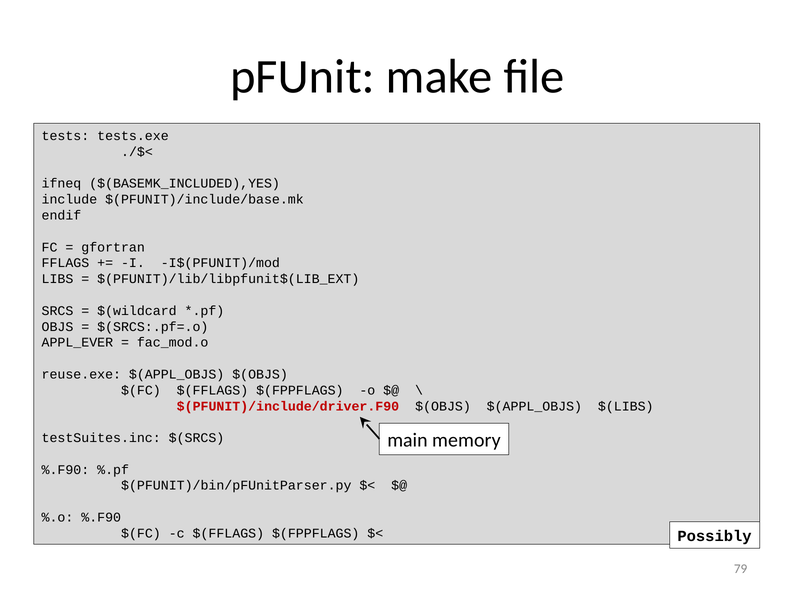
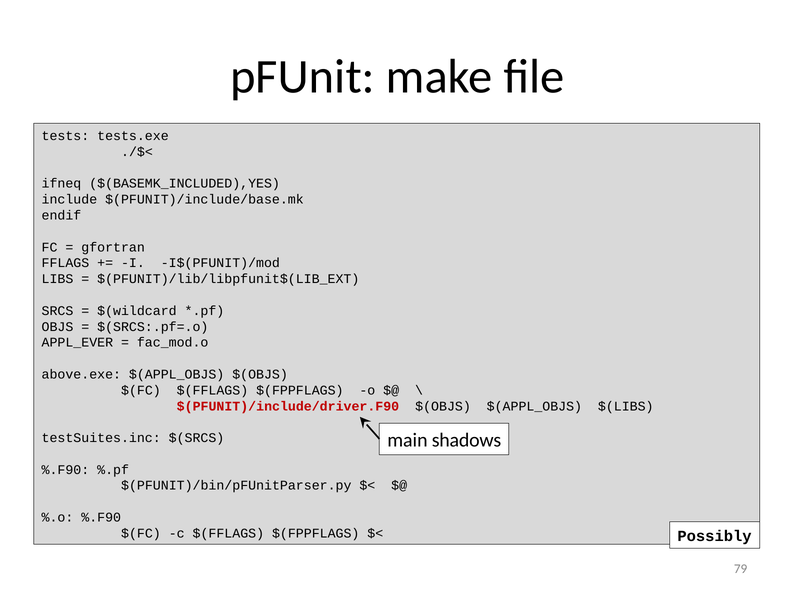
reuse.exe: reuse.exe -> above.exe (81, 375)
memory: memory -> shadows (466, 441)
